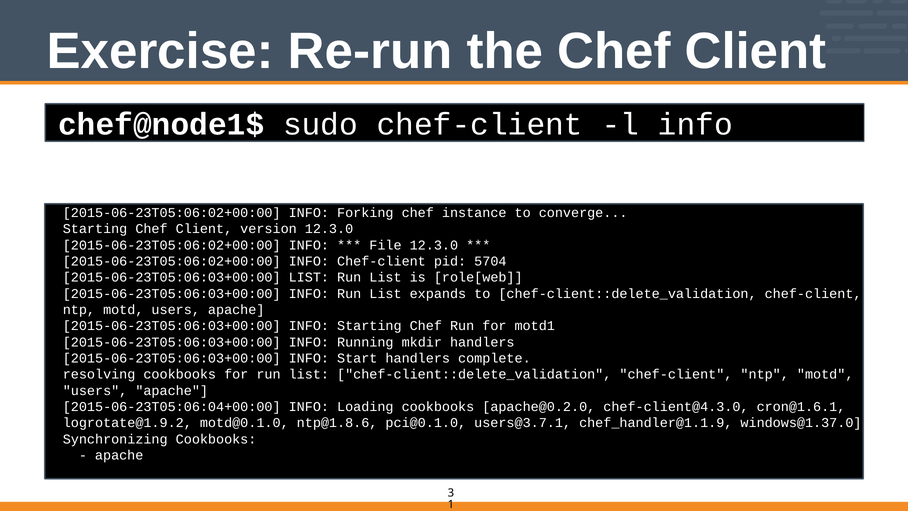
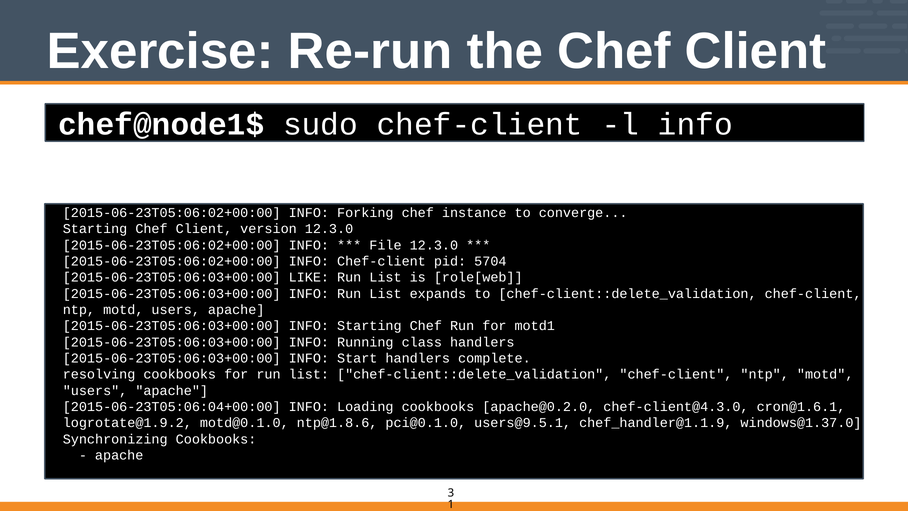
2015-06-23T05:06:03+00:00 LIST: LIST -> LIKE (309, 277)
mkdir: mkdir -> class (422, 342)
users@3.7.1: users@3.7.1 -> users@9.5.1 (523, 423)
